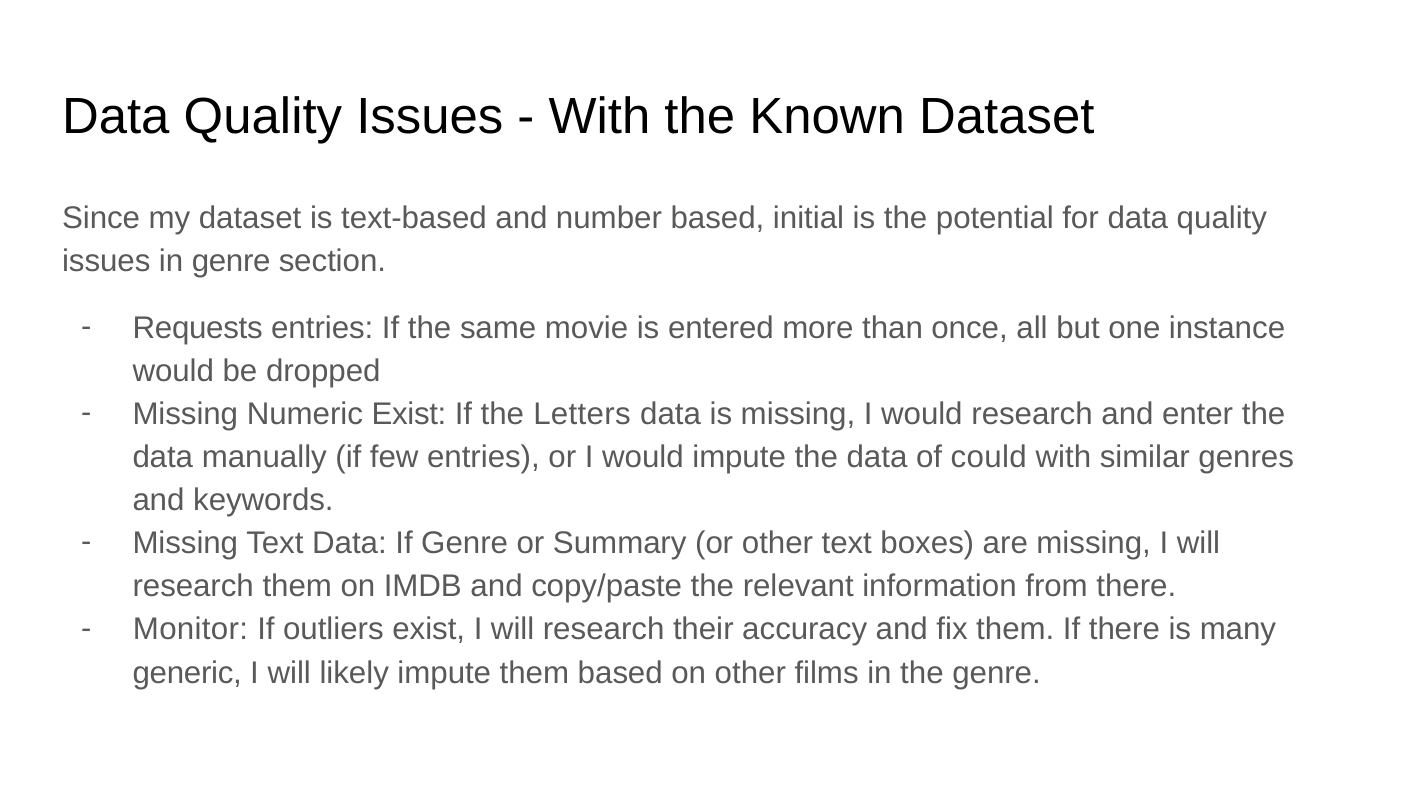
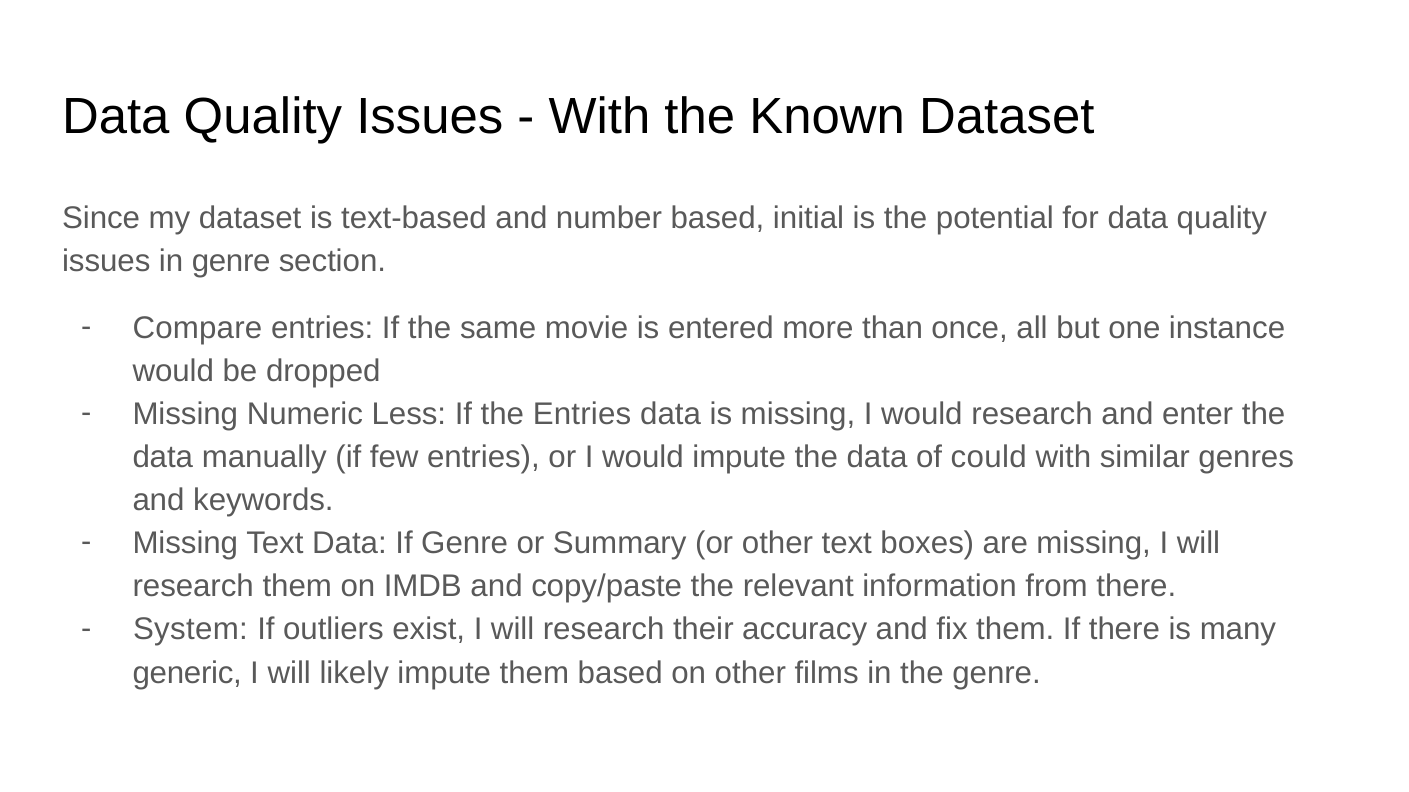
Requests: Requests -> Compare (197, 328)
Numeric Exist: Exist -> Less (409, 414)
the Letters: Letters -> Entries (582, 414)
Monitor: Monitor -> System (190, 630)
